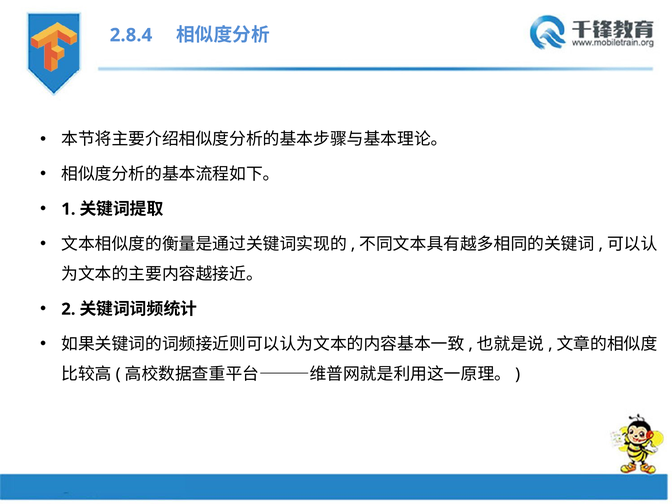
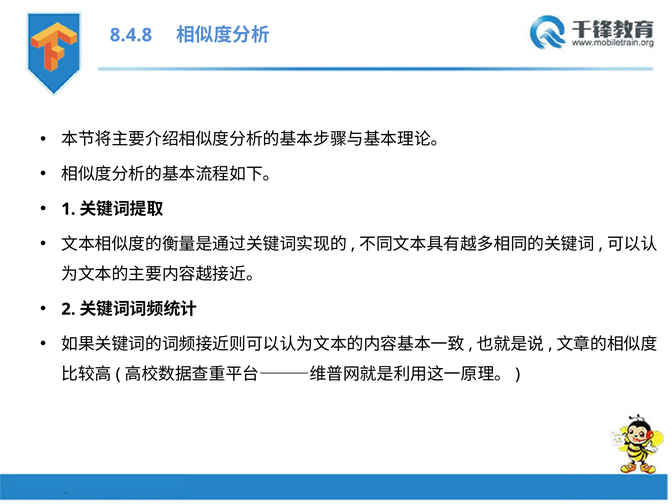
2.8.4: 2.8.4 -> 8.4.8 (131, 35)
